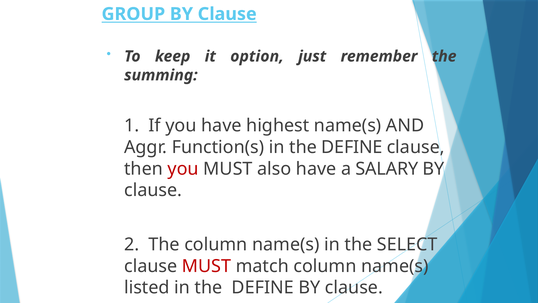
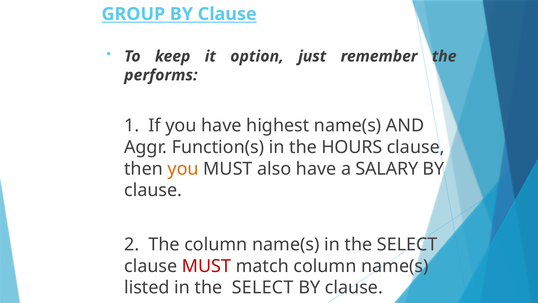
summing: summing -> performs (161, 75)
Function(s in the DEFINE: DEFINE -> HOURS (352, 147)
you colour: red -> orange (183, 169)
listed in the DEFINE: DEFINE -> SELECT (263, 287)
